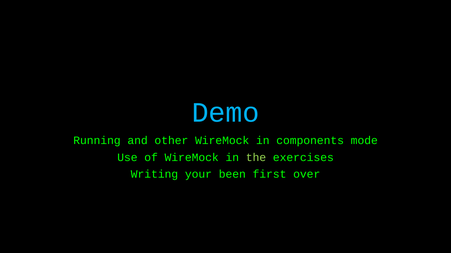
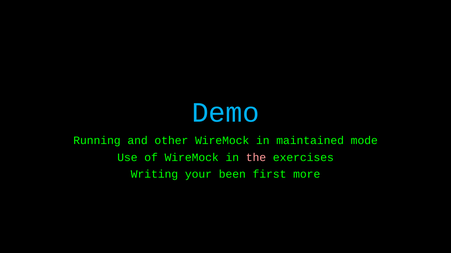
components: components -> maintained (310, 141)
the colour: light green -> pink (256, 158)
over: over -> more (307, 175)
